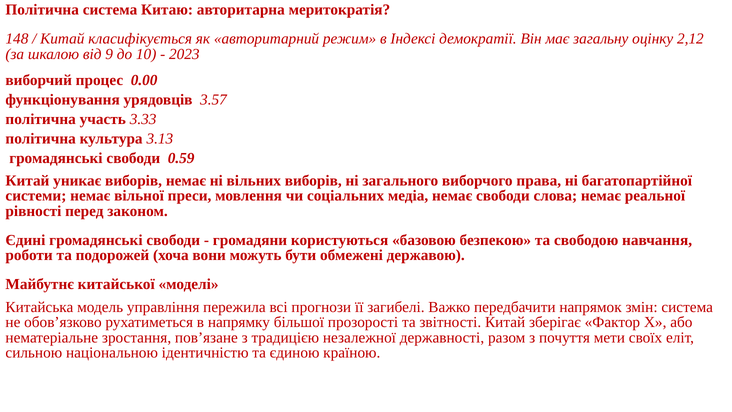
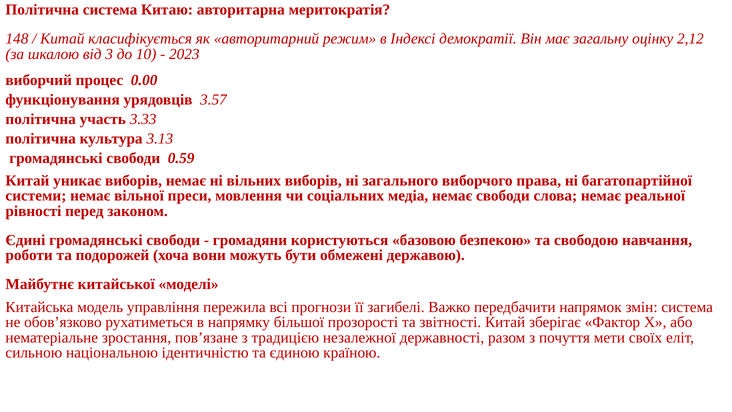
9: 9 -> 3 (109, 54)
